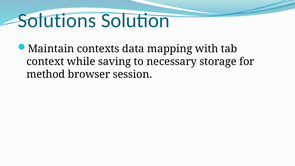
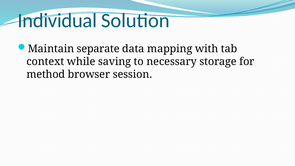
Solutions: Solutions -> Individual (57, 20)
contexts: contexts -> separate (98, 49)
